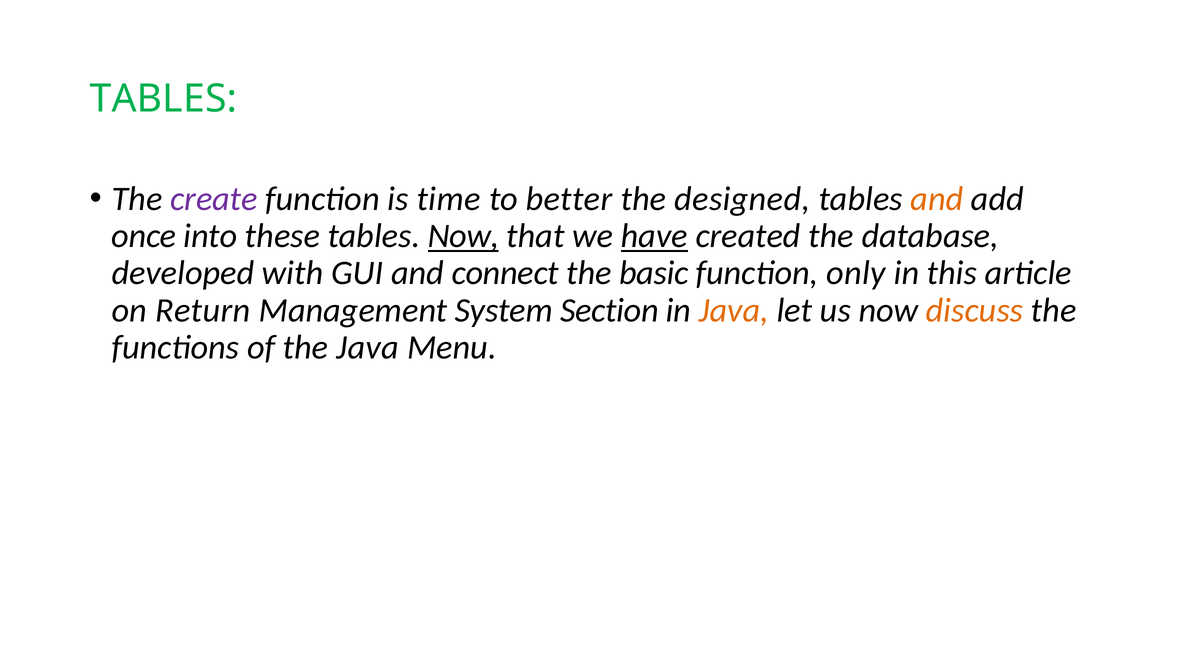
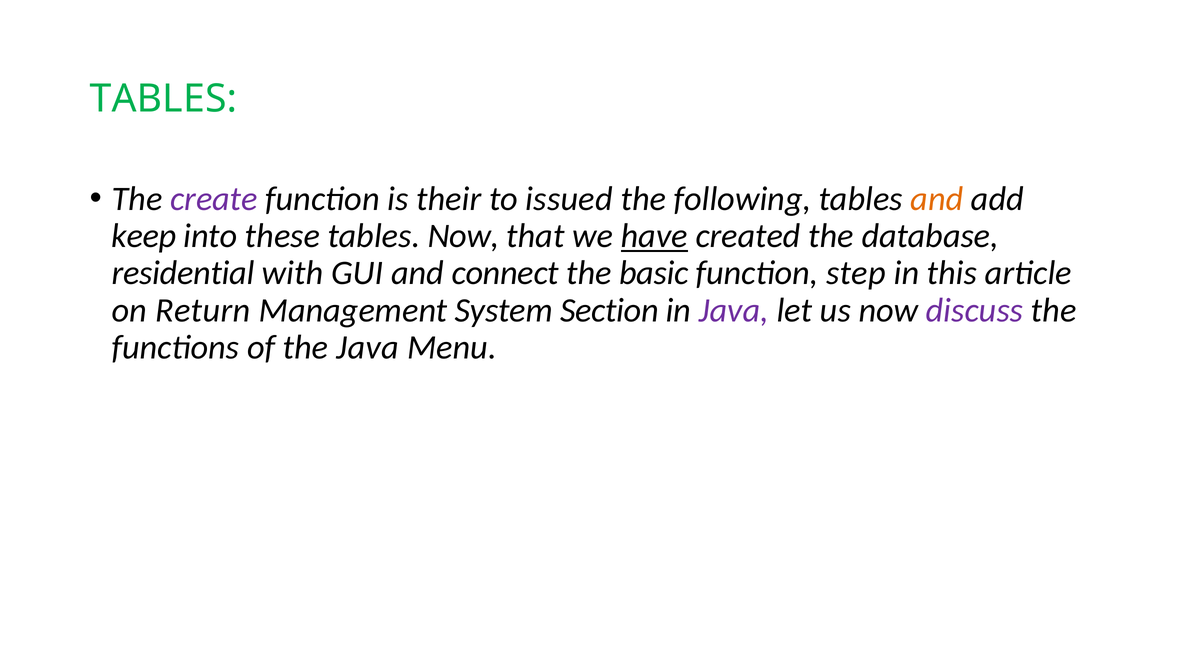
time: time -> their (449, 199)
better: better -> issued (569, 199)
designed: designed -> following (742, 199)
once: once -> keep (144, 236)
Now underline: present -> none (463, 236)
developed: developed -> residential (183, 273)
only: only -> step (856, 273)
Java colour: orange -> purple (734, 310)
discuss colour: orange -> purple (975, 310)
